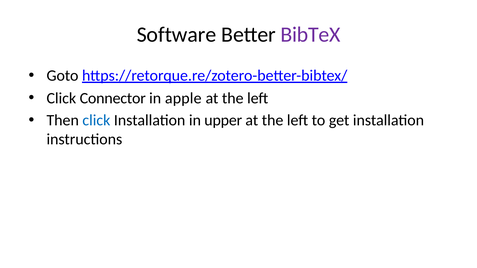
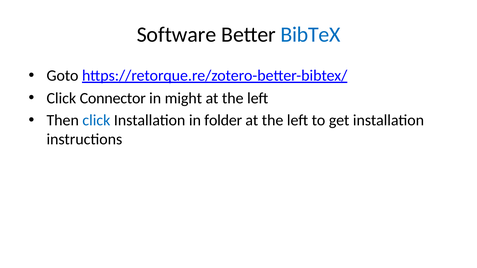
BibTeX colour: purple -> blue (311, 35)
apple: apple -> might (183, 98)
upper: upper -> folder (223, 120)
